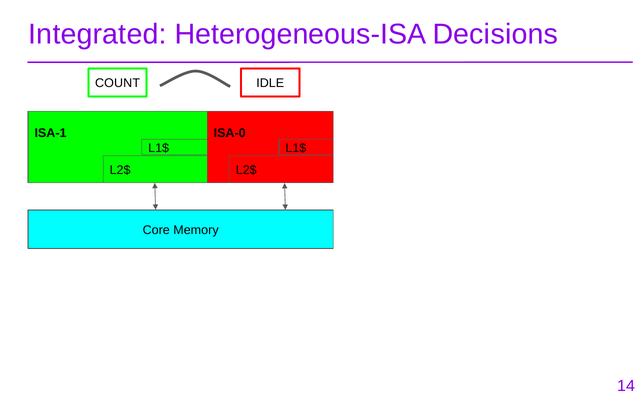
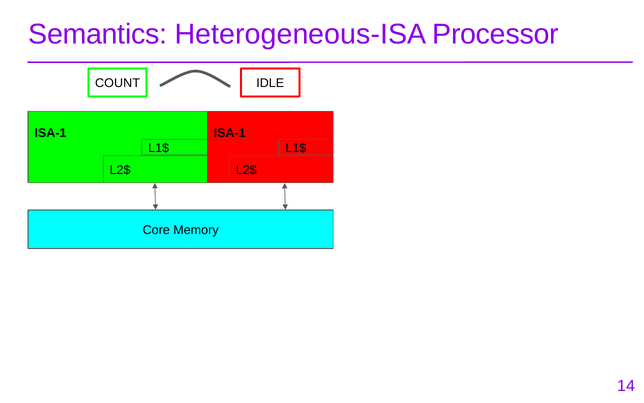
Integrated: Integrated -> Semantics (98, 34)
Decisions: Decisions -> Processor (496, 34)
ISA-1 ISA-0: ISA-0 -> ISA-1 (230, 133)
